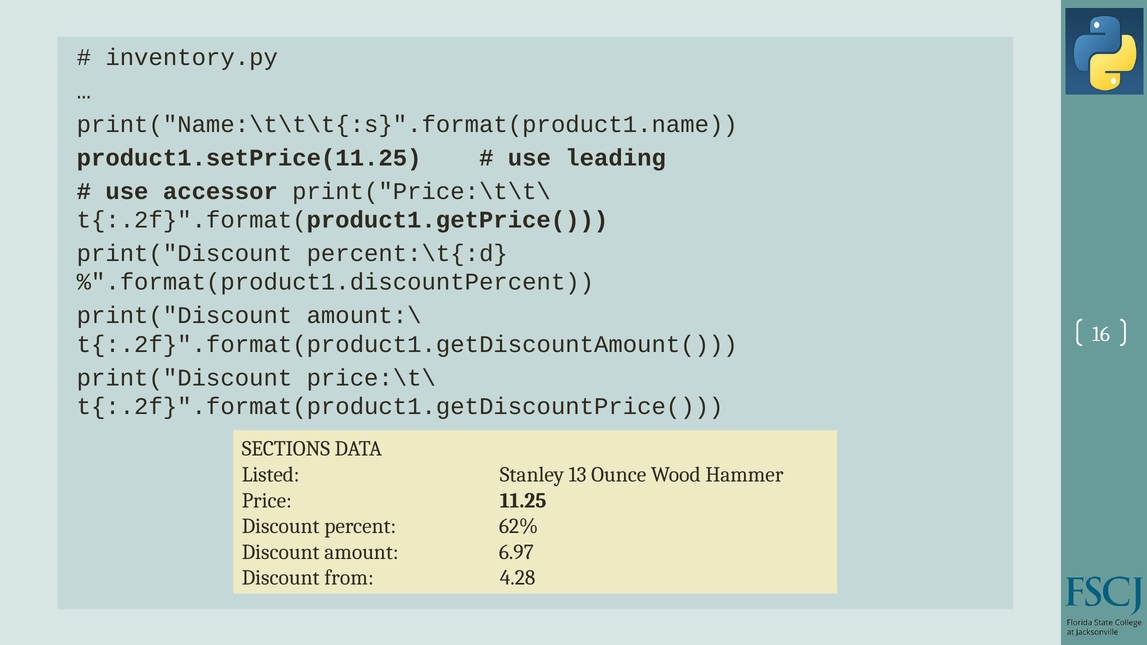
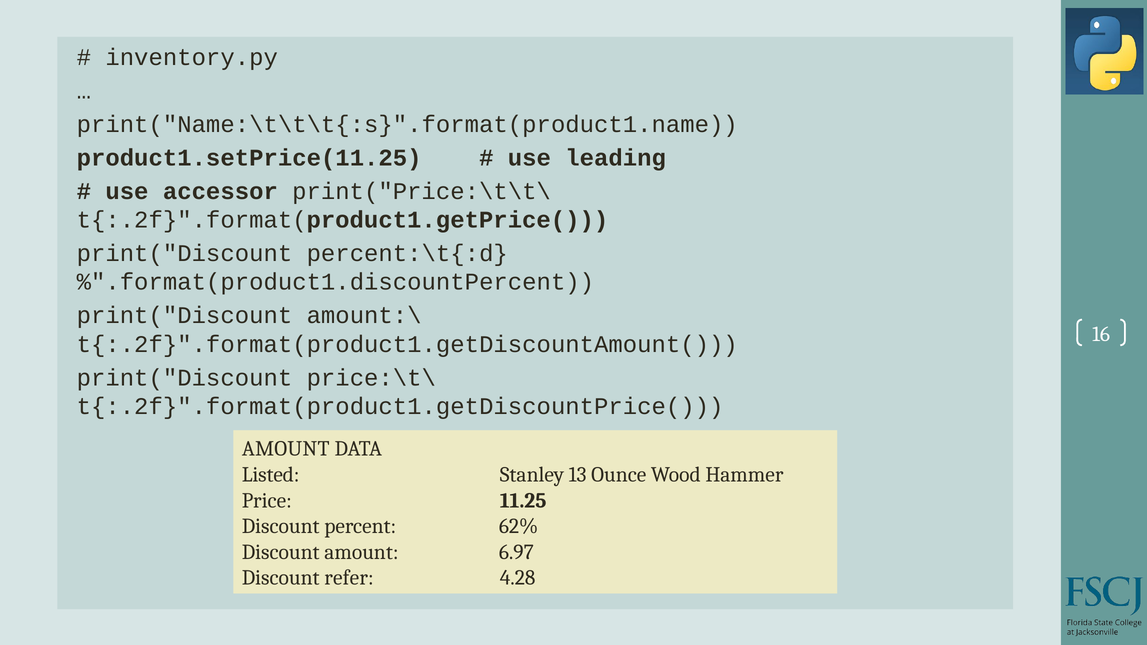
SECTIONS: SECTIONS -> AMOUNT (286, 449)
from: from -> refer (349, 578)
